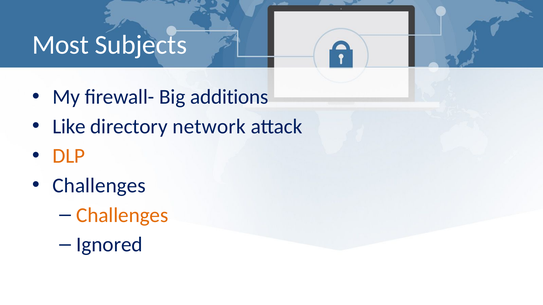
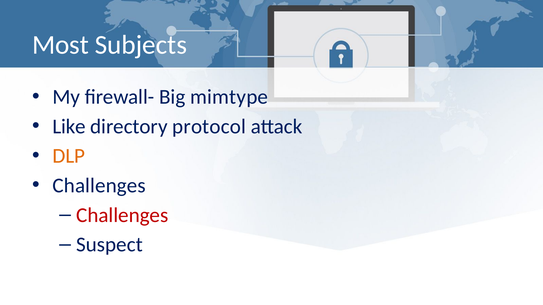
additions: additions -> mimtype (229, 97)
network: network -> protocol (209, 127)
Challenges colour: orange -> red (122, 215)
Ignored: Ignored -> Suspect (109, 245)
